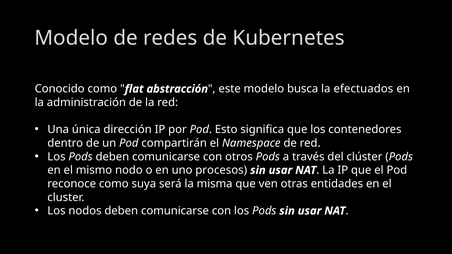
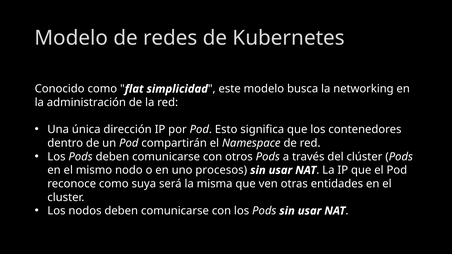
abstracción: abstracción -> simplicidad (177, 89)
efectuados: efectuados -> networking (363, 89)
